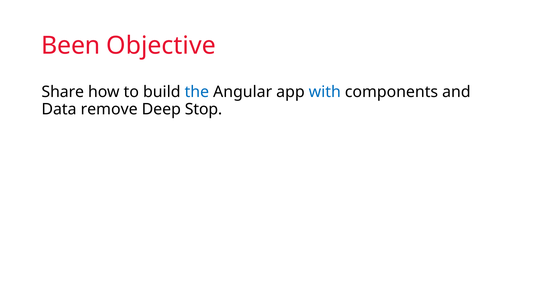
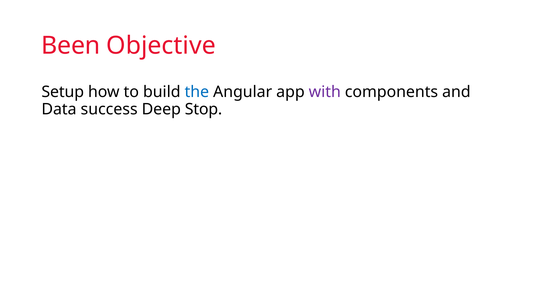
Share: Share -> Setup (63, 92)
with colour: blue -> purple (325, 92)
remove: remove -> success (109, 109)
